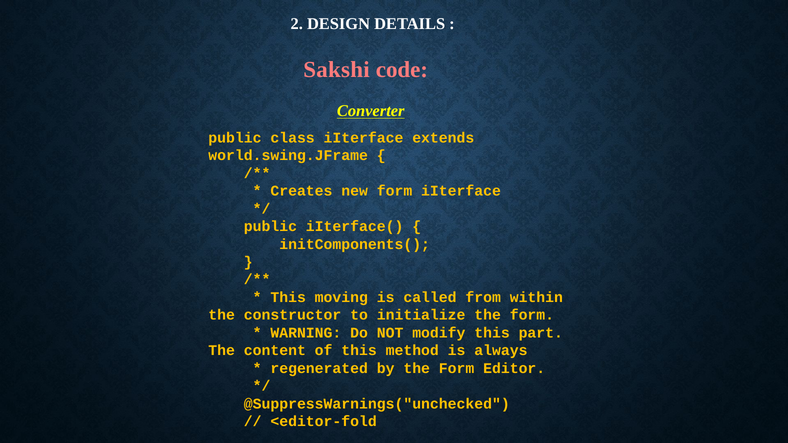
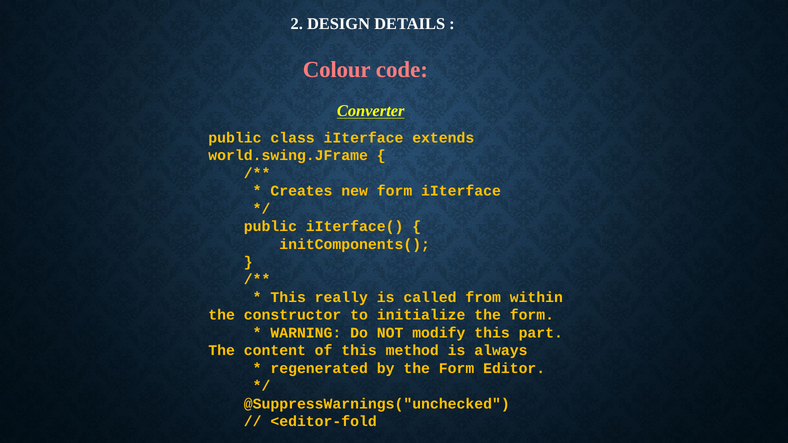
Sakshi: Sakshi -> Colour (337, 70)
moving: moving -> really (341, 297)
